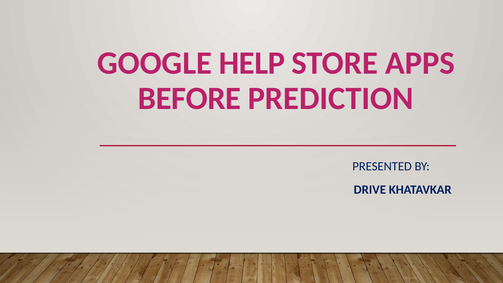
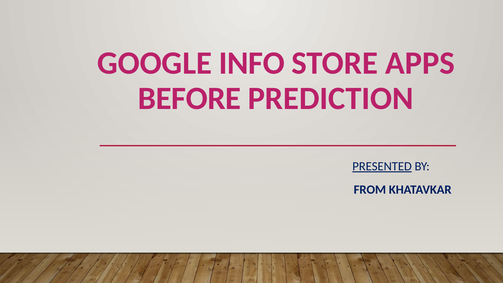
HELP: HELP -> INFO (252, 63)
PRESENTED underline: none -> present (382, 166)
DRIVE: DRIVE -> FROM (370, 190)
